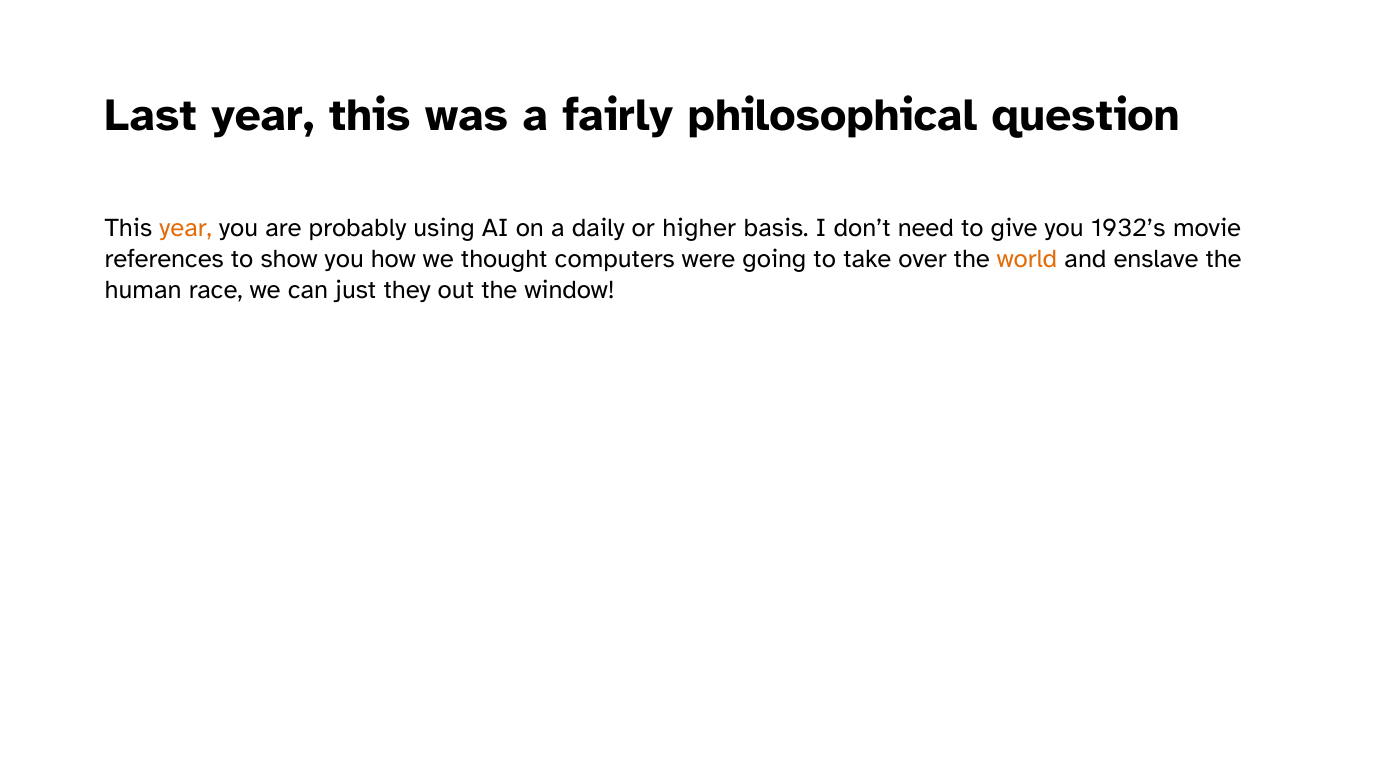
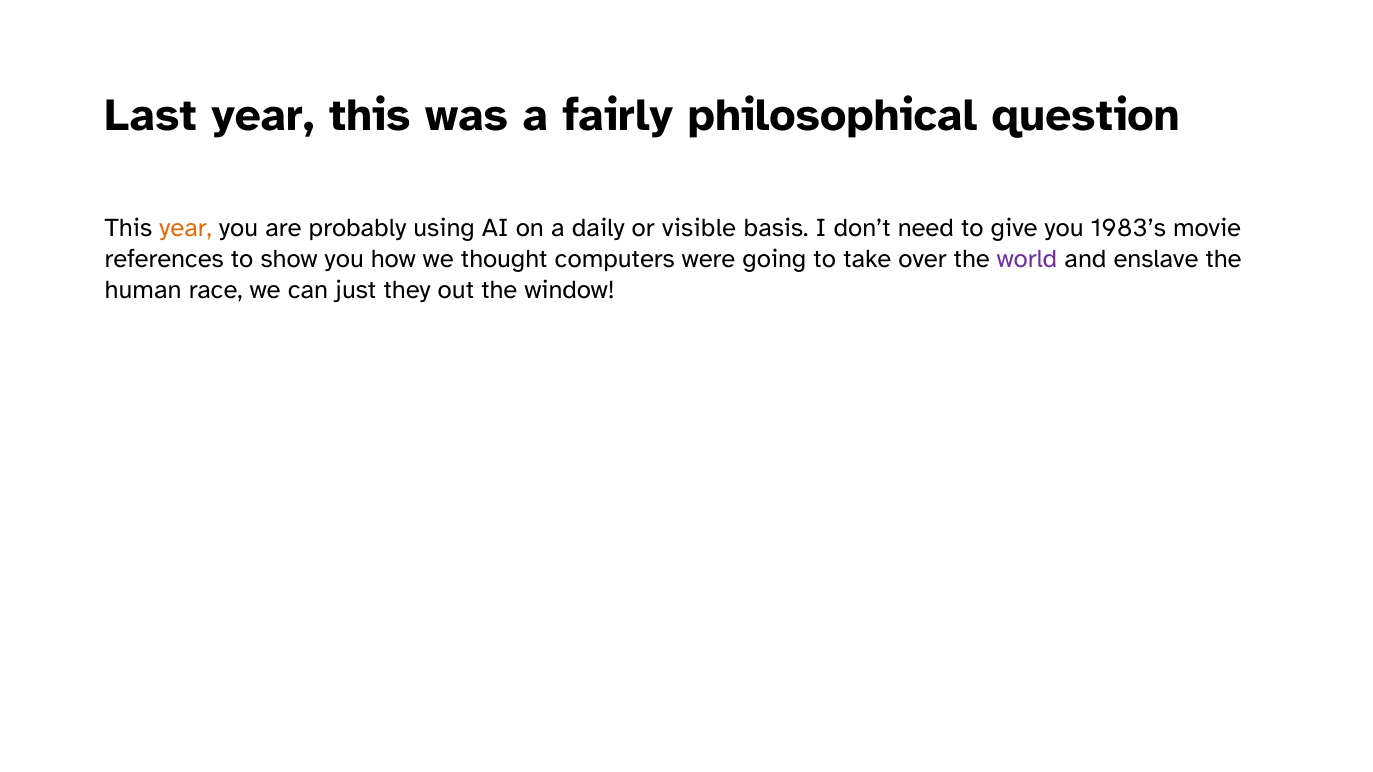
higher: higher -> visible (699, 228)
1932’s: 1932’s -> 1983’s (1128, 228)
world colour: orange -> purple (1027, 259)
